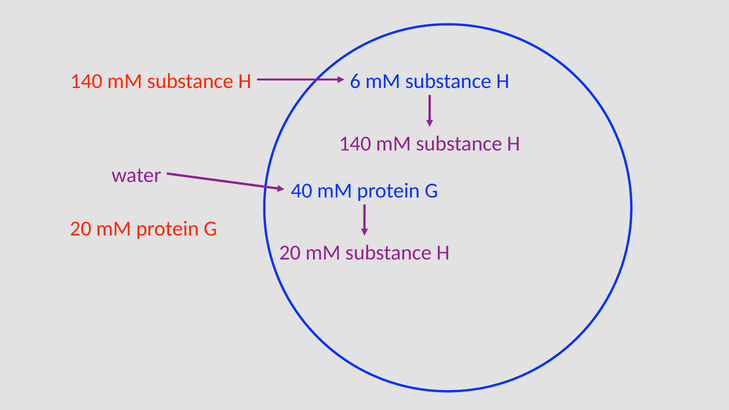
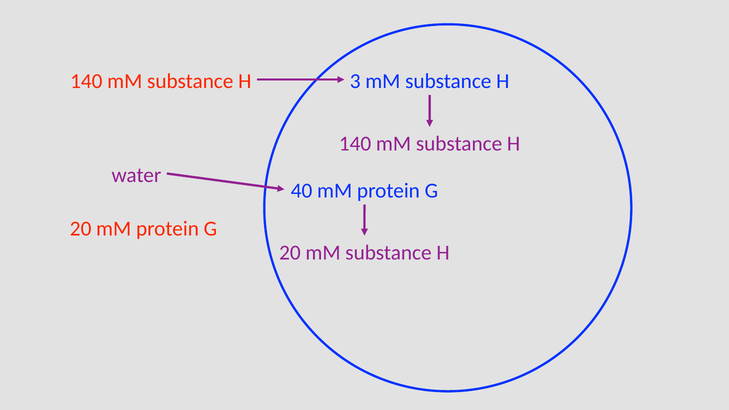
6: 6 -> 3 (355, 81)
